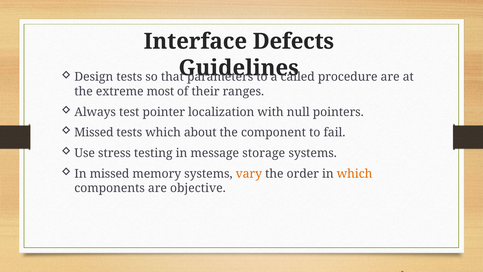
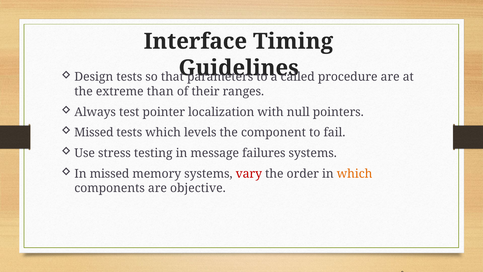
Defects: Defects -> Timing (293, 41)
most: most -> than (160, 91)
about: about -> levels (200, 132)
storage: storage -> failures (264, 153)
vary colour: orange -> red (249, 174)
